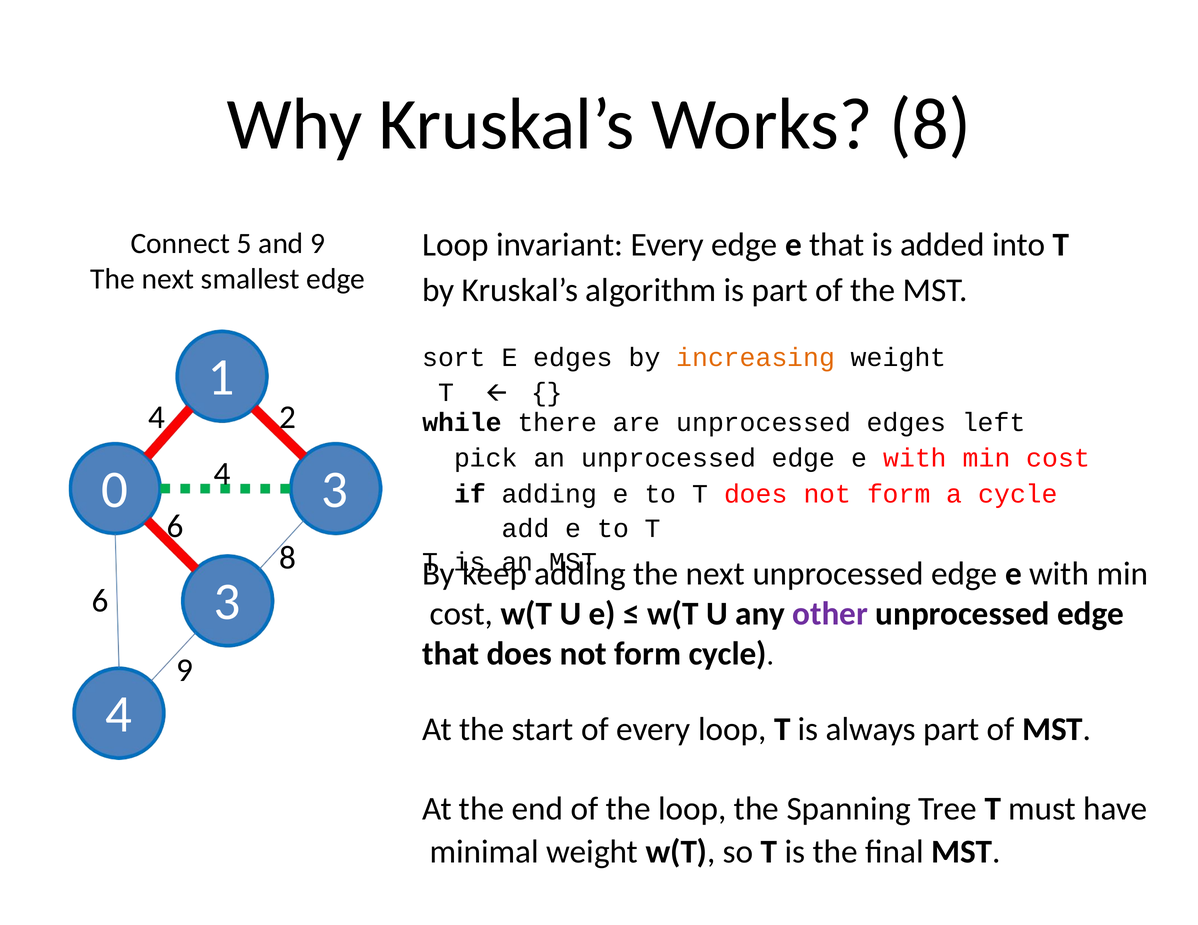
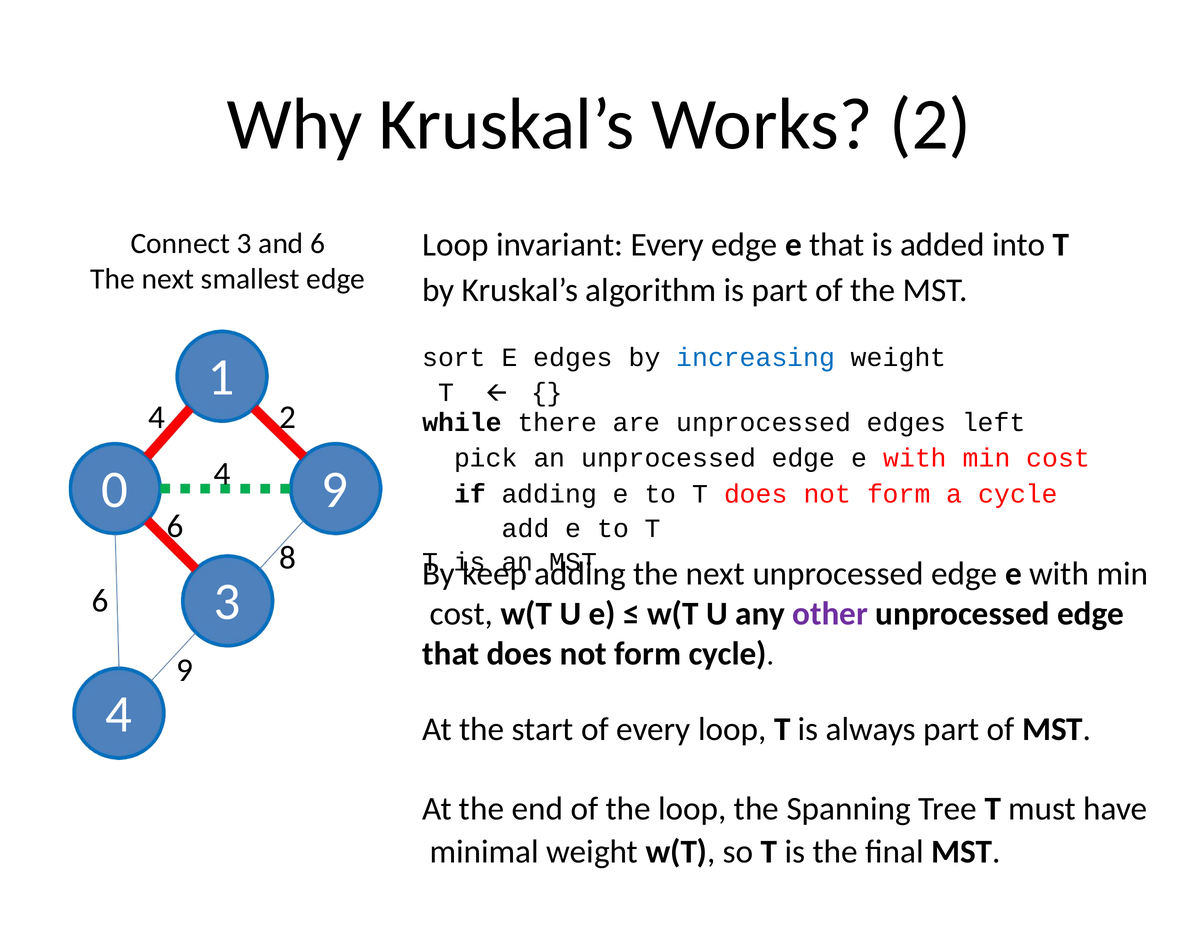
Works 8: 8 -> 2 (930, 125)
Connect 5: 5 -> 3 (244, 244)
and 9: 9 -> 6 (318, 244)
increasing colour: orange -> blue (756, 358)
0 3: 3 -> 9 (335, 490)
